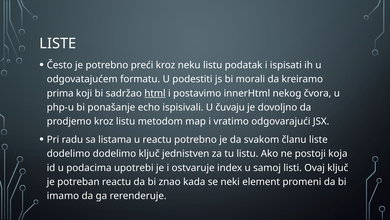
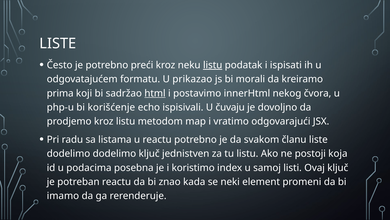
listu underline: none -> present (213, 65)
podestiti: podestiti -> prikazao (192, 79)
ponašanje: ponašanje -> korišćenje (111, 107)
upotrebi: upotrebi -> posebna (134, 167)
ostvaruje: ostvaruje -> koristimo (193, 167)
